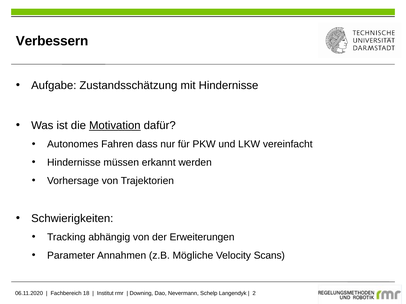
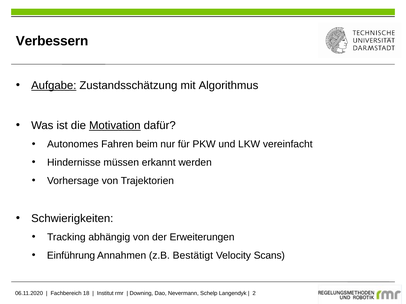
Aufgabe underline: none -> present (54, 86)
mit Hindernisse: Hindernisse -> Algorithmus (229, 86)
dass: dass -> beim (147, 144)
Parameter: Parameter -> Einführung (71, 256)
Mögliche: Mögliche -> Bestätigt (193, 256)
